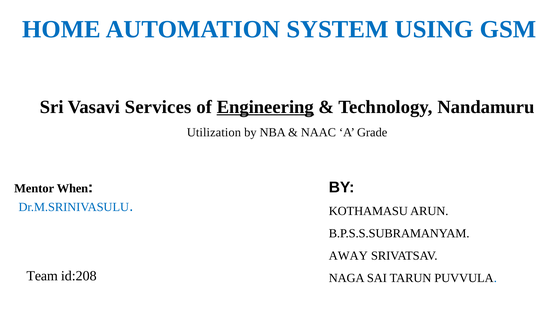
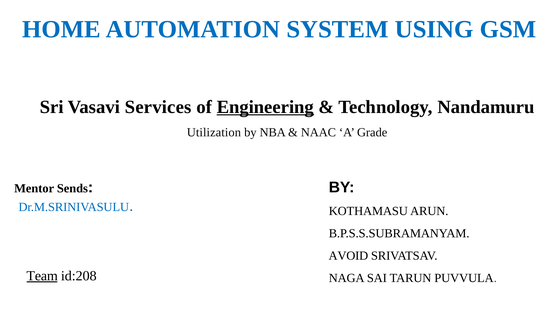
When: When -> Sends (72, 189)
AWAY: AWAY -> AVOID (348, 256)
Team underline: none -> present (42, 276)
